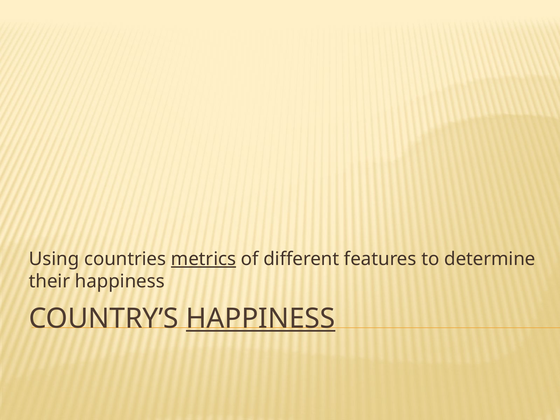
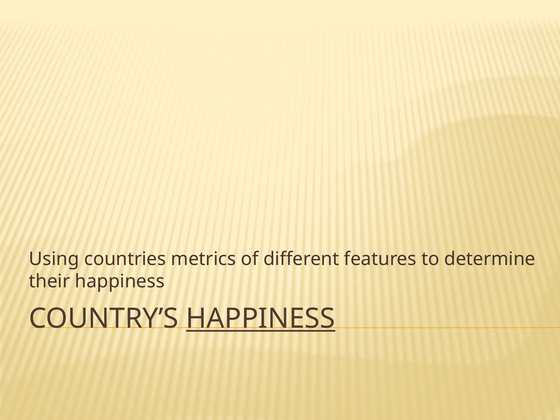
metrics underline: present -> none (203, 259)
